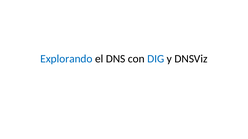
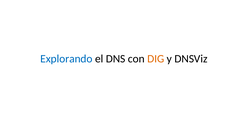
DIG colour: blue -> orange (156, 59)
